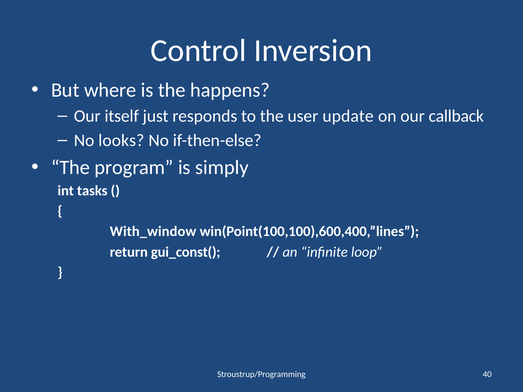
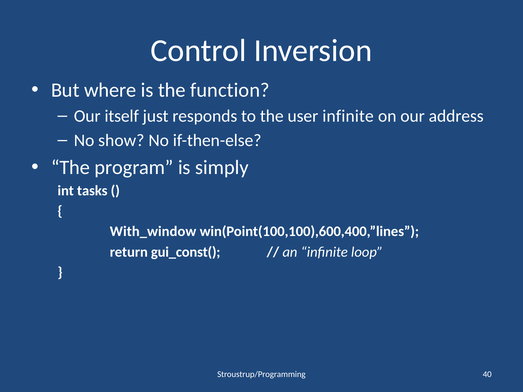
happens: happens -> function (230, 90)
user update: update -> infinite (348, 116)
callback: callback -> address (456, 116)
looks: looks -> show (121, 141)
